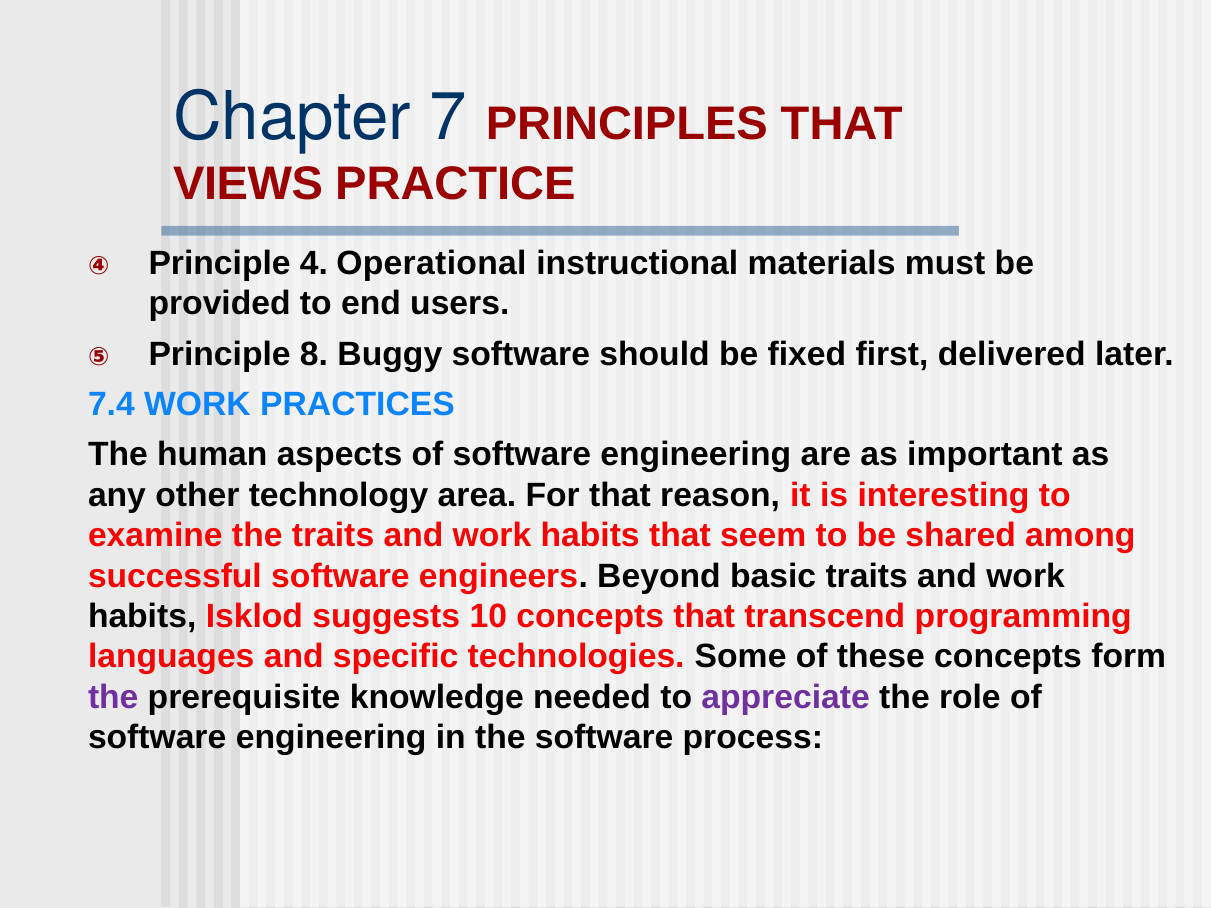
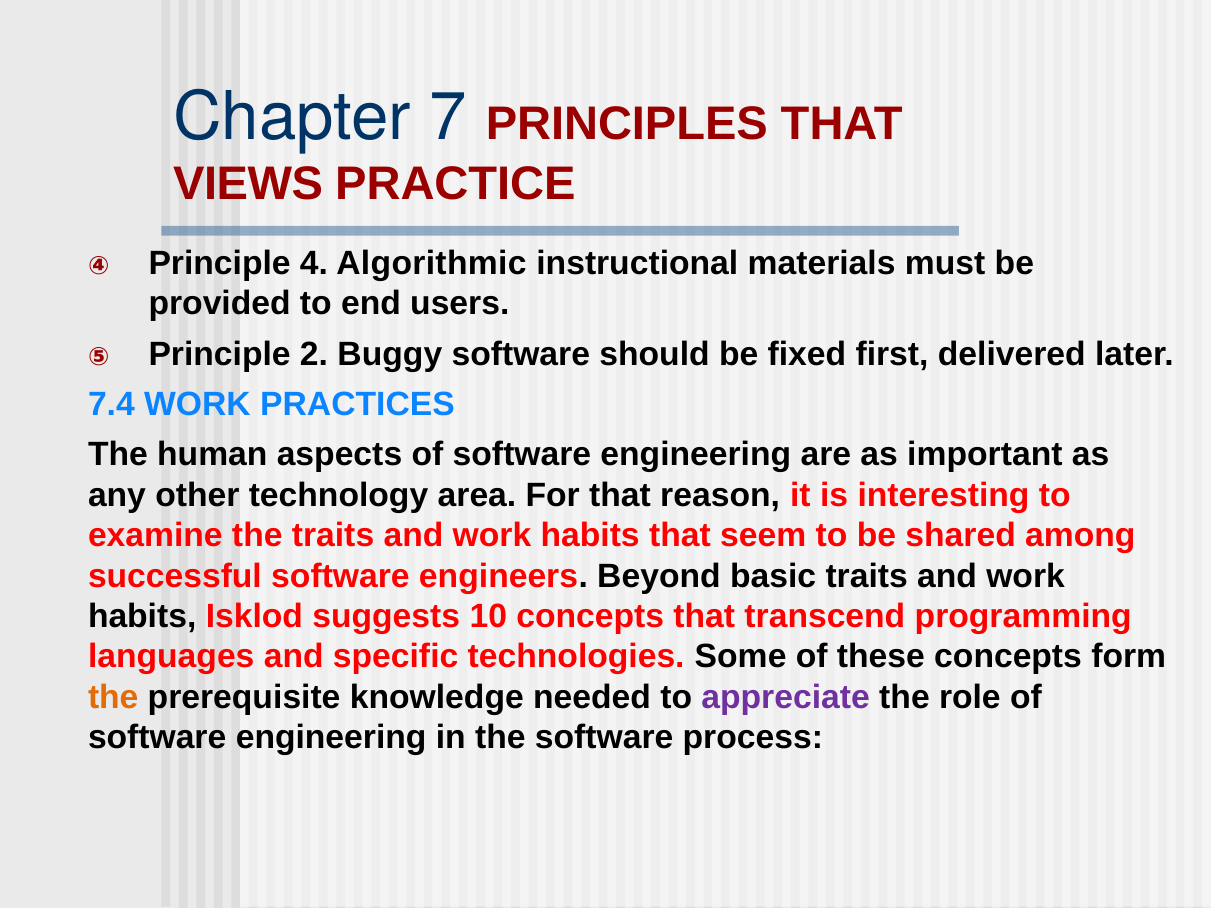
Operational: Operational -> Algorithmic (431, 263)
8: 8 -> 2 (314, 354)
the colour: purple -> orange (113, 697)
